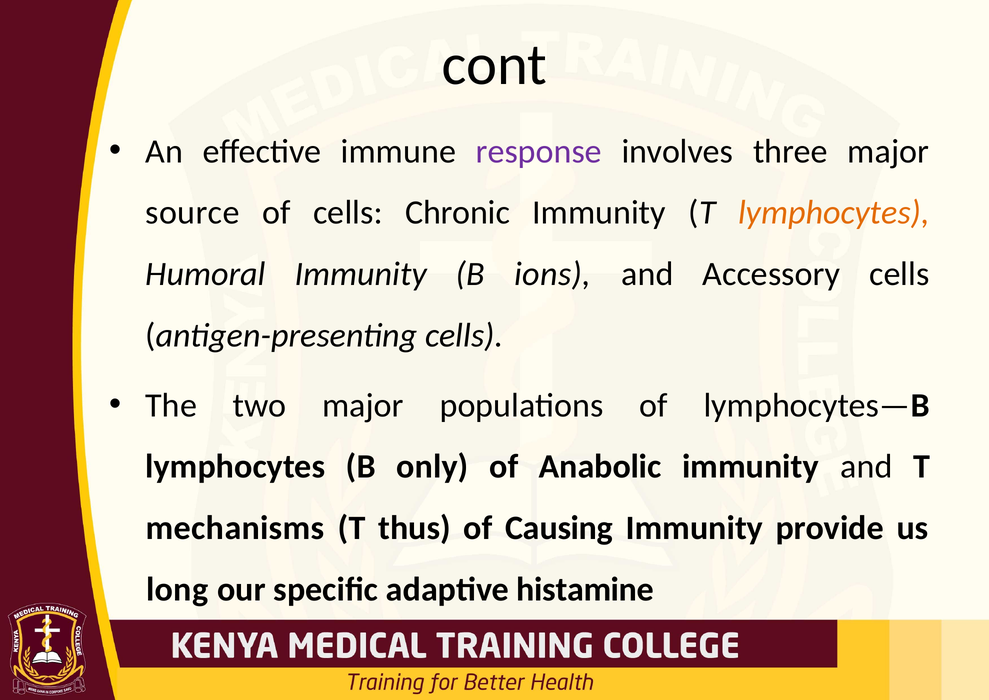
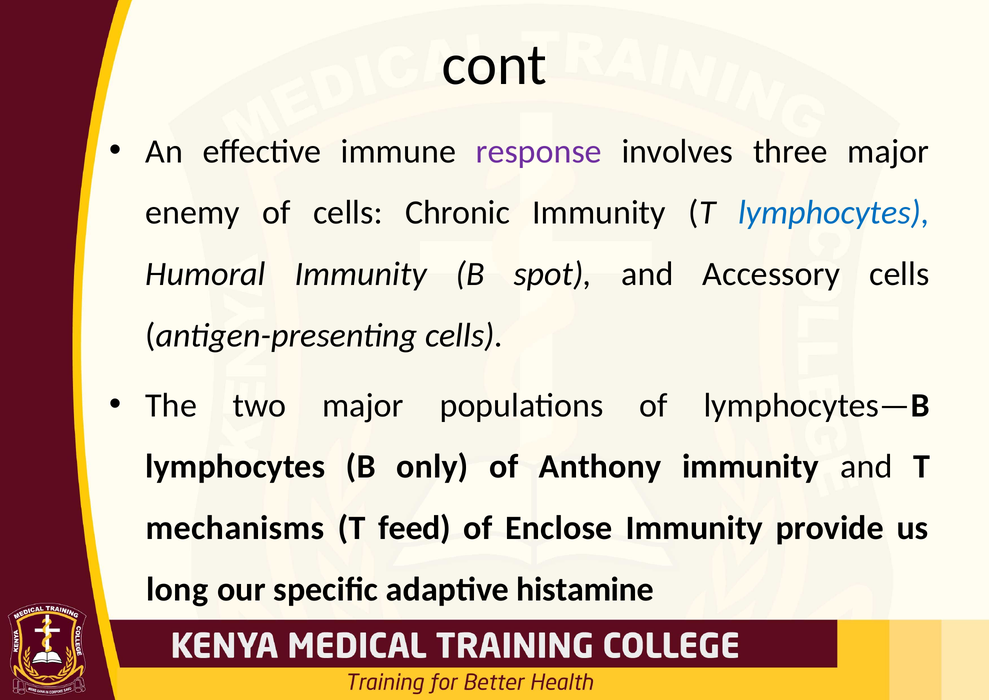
source: source -> enemy (193, 213)
lymphocytes colour: orange -> blue (834, 213)
ions: ions -> spot (553, 274)
Anabolic: Anabolic -> Anthony (600, 466)
thus: thus -> feed (415, 528)
Causing: Causing -> Enclose (559, 528)
